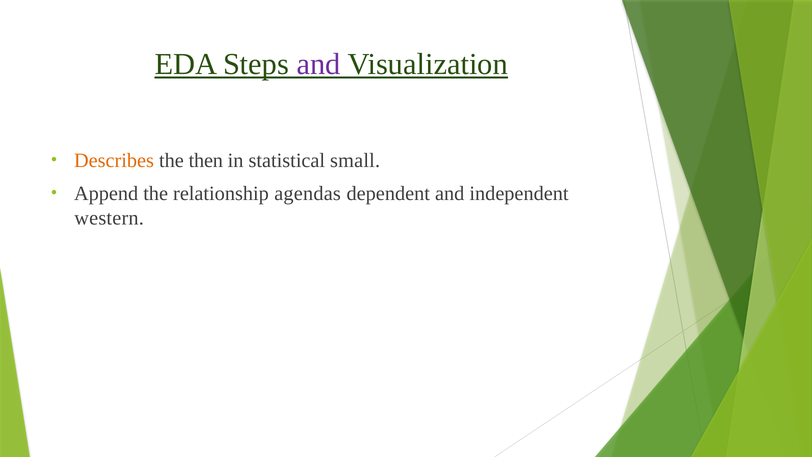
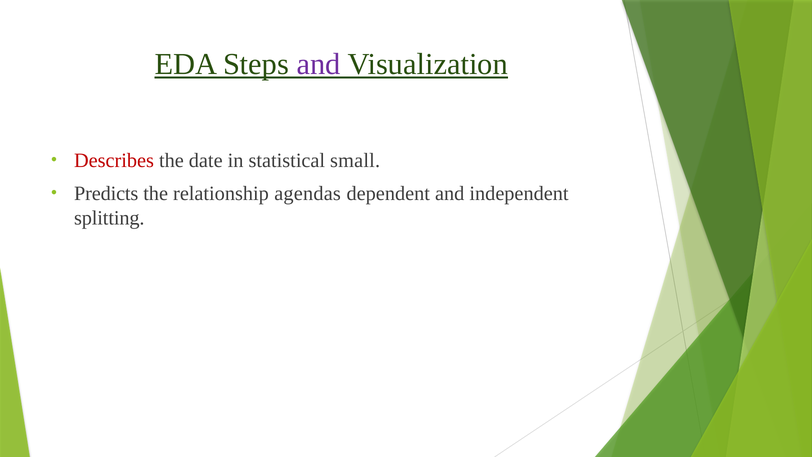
Describes colour: orange -> red (114, 161)
then: then -> date (206, 161)
Append: Append -> Predicts (106, 193)
western: western -> splitting (109, 218)
